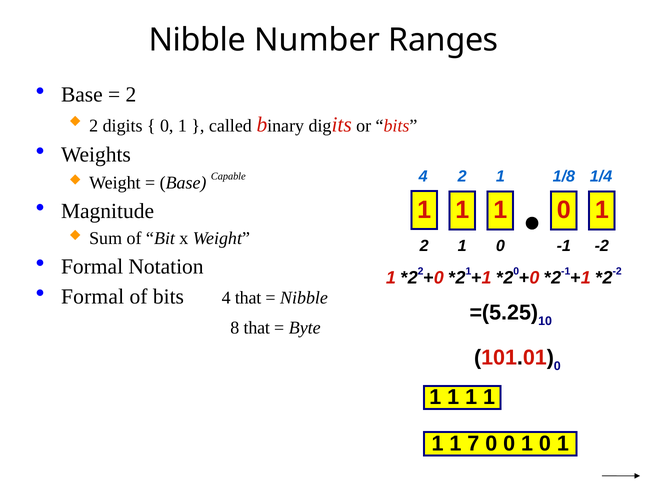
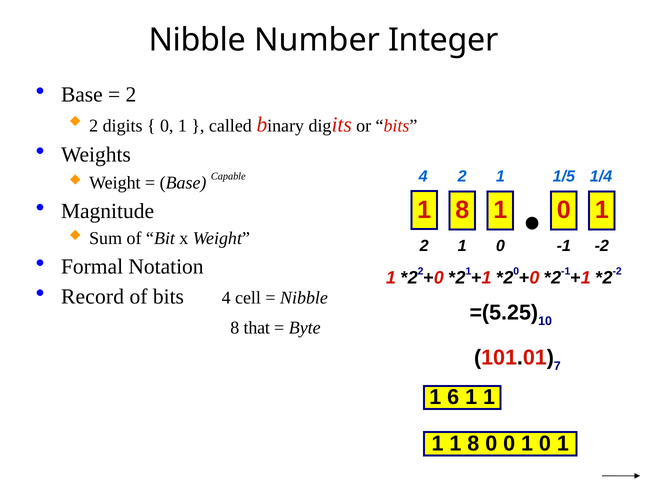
Ranges: Ranges -> Integer (443, 40)
1/8: 1/8 -> 1/5 (564, 176)
1: 1 -> 8 (462, 210)
Formal: Formal -> Record (93, 296)
4 that: that -> cell (248, 298)
0: 0 -> 7 (557, 366)
1: 1 -> 6 (453, 397)
1 1 7: 7 -> 8 (473, 443)
